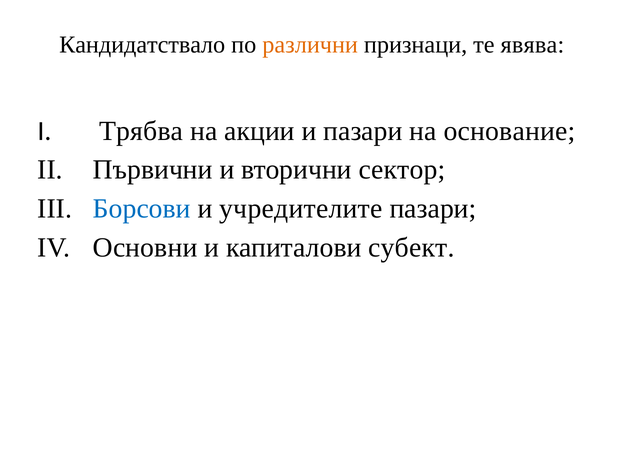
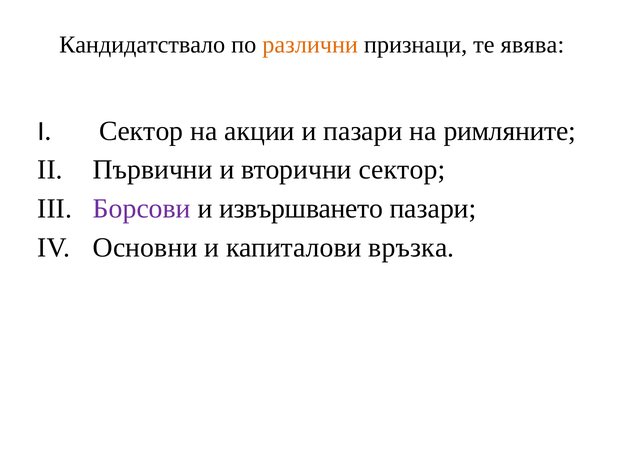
Трябва: Трябва -> Сектор (141, 131)
основание: основание -> римляните (510, 131)
Борсови colour: blue -> purple (142, 209)
учредителите: учредителите -> извършването (301, 209)
субект: субект -> връзка (411, 247)
